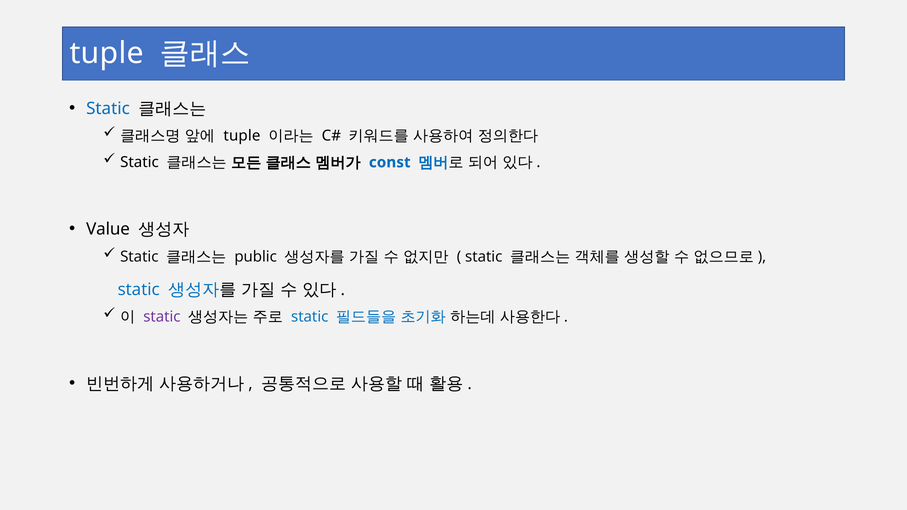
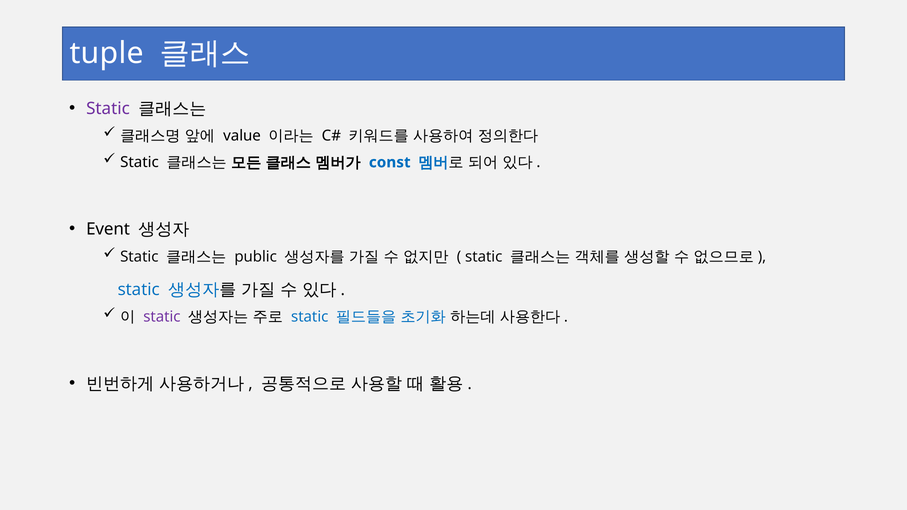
Static colour: blue -> purple (108, 109)
tuple: tuple -> value (242, 136)
Value: Value -> Event (108, 229)
